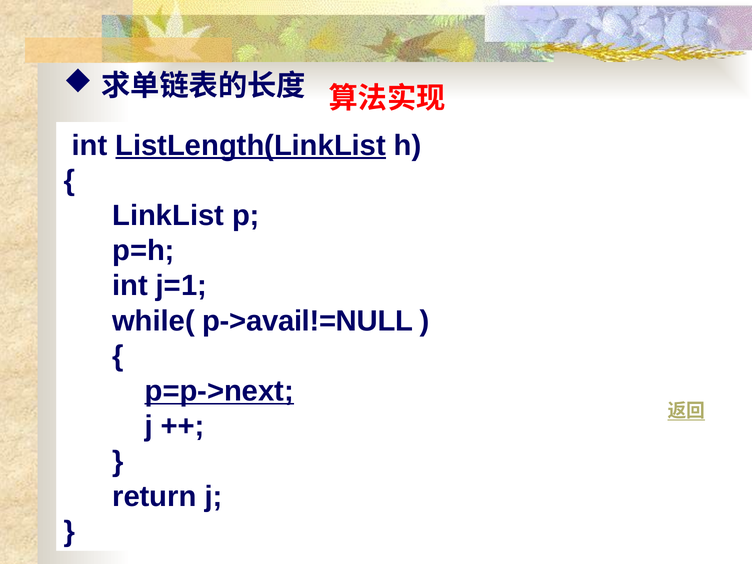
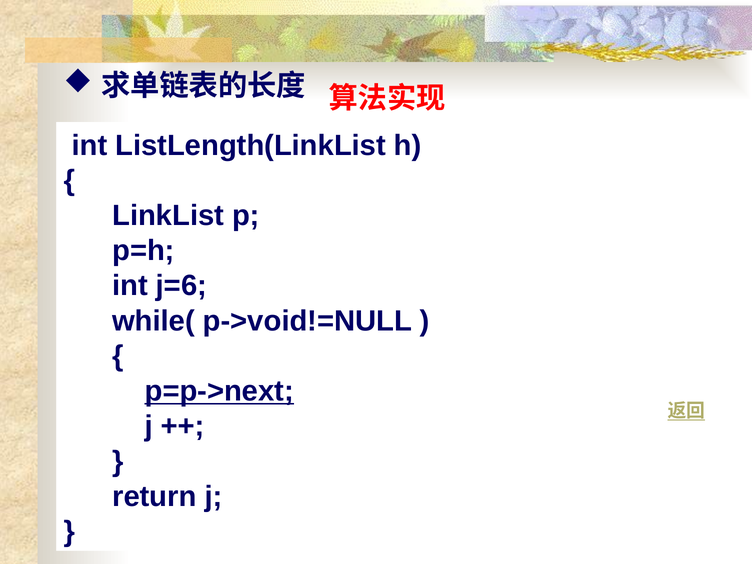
ListLength(LinkList underline: present -> none (251, 145)
j=1: j=1 -> j=6 (181, 286)
p->avail!=NULL: p->avail!=NULL -> p->void!=NULL (307, 321)
